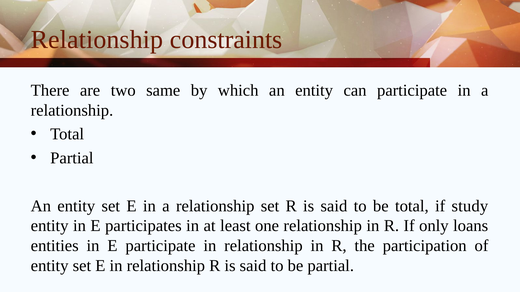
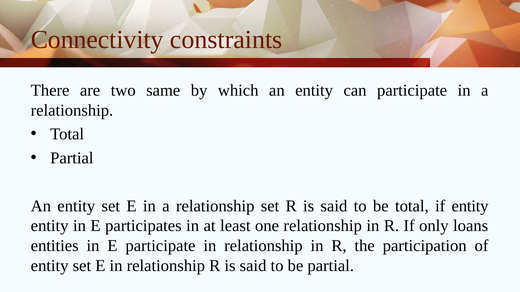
Relationship: Relationship -> Connectivity (97, 40)
if study: study -> entity (470, 206)
